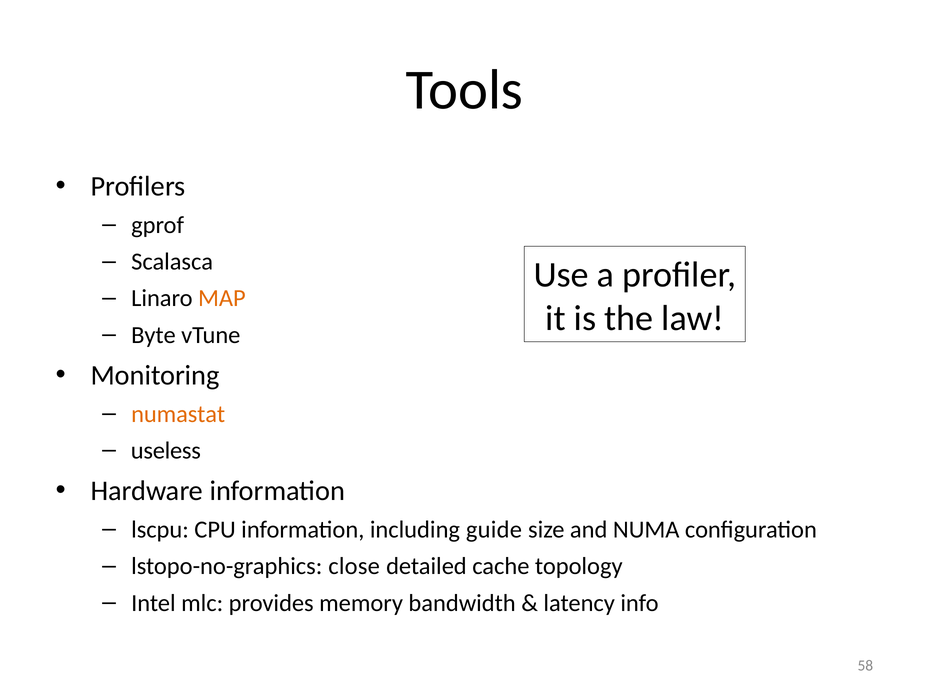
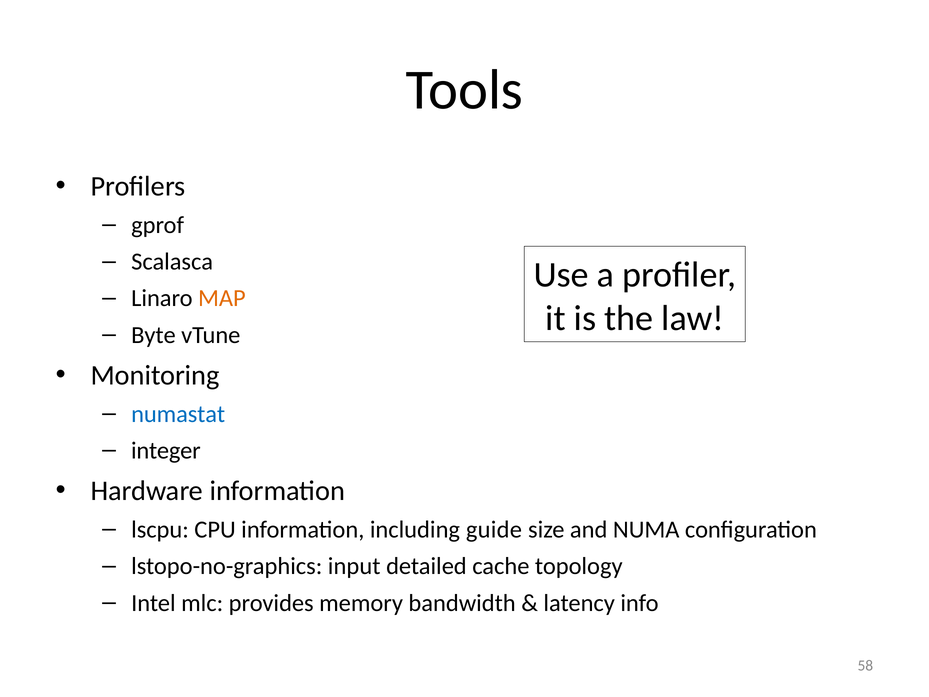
numastat colour: orange -> blue (178, 414)
useless: useless -> integer (166, 450)
close: close -> input (354, 566)
